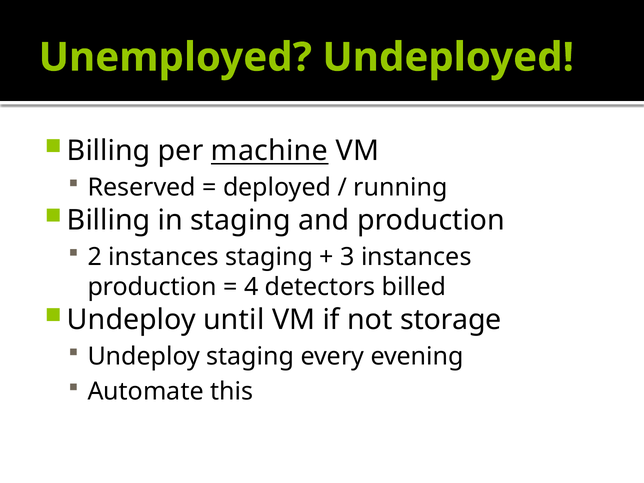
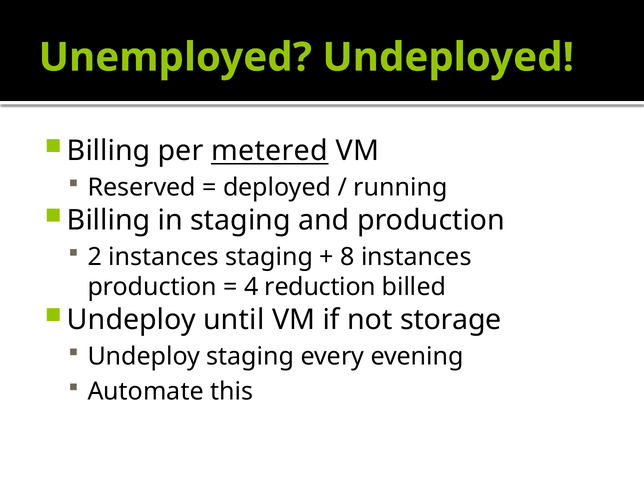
machine: machine -> metered (270, 151)
3: 3 -> 8 (347, 257)
detectors: detectors -> reduction (320, 287)
